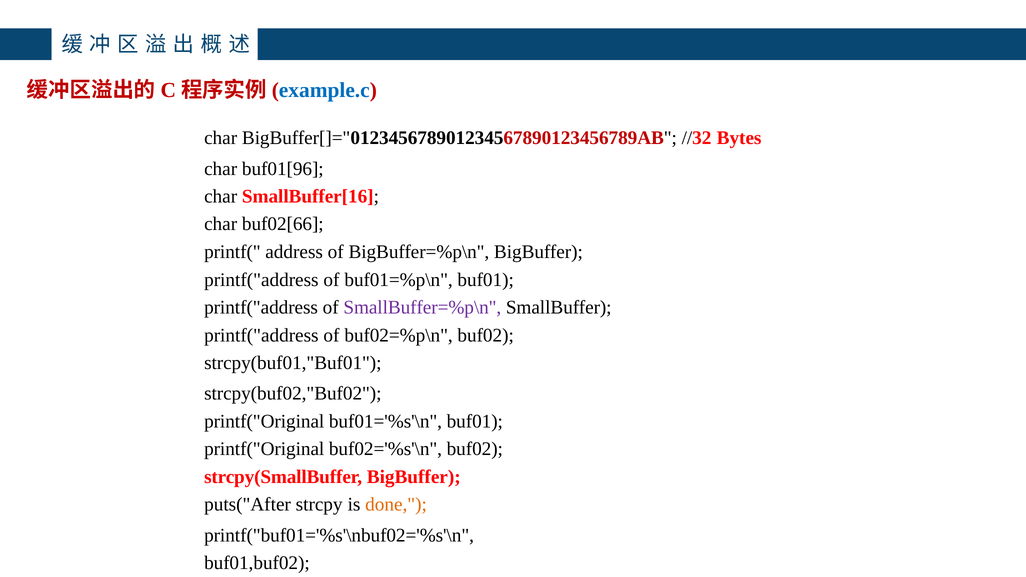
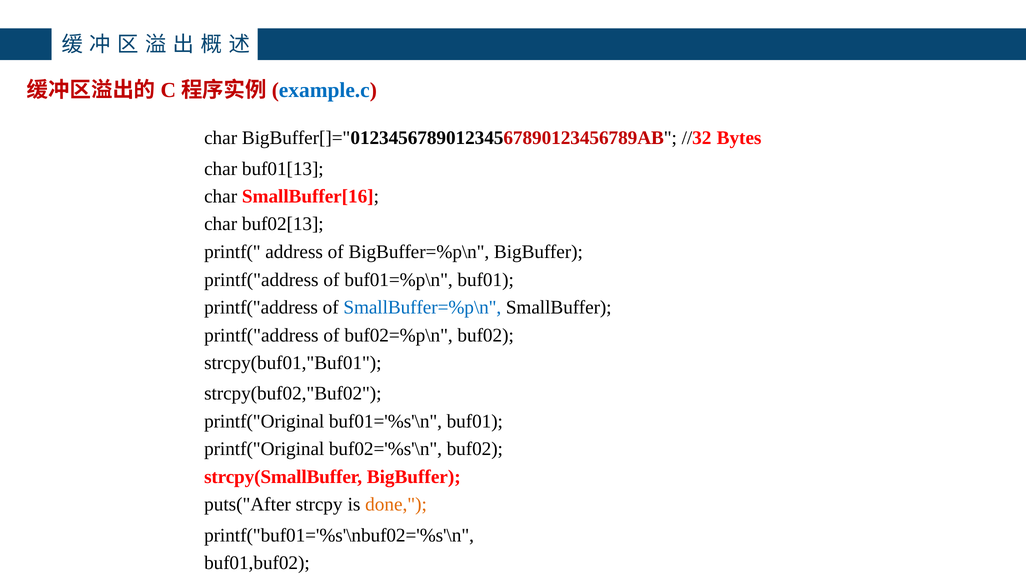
buf01[96: buf01[96 -> buf01[13 (283, 169)
buf02[66: buf02[66 -> buf02[13 (283, 224)
SmallBuffer=%p\n colour: purple -> blue (422, 308)
